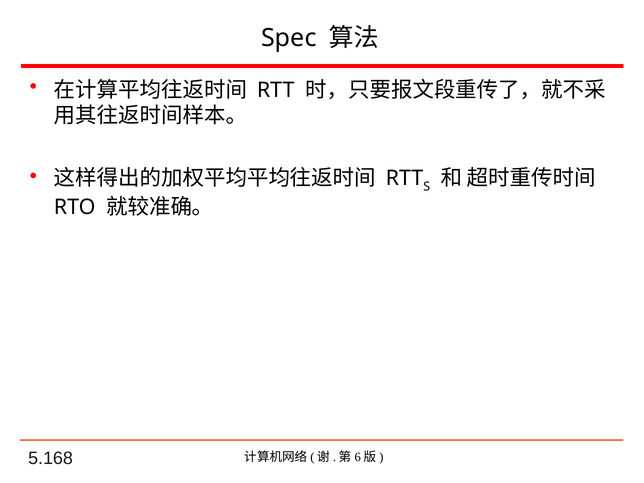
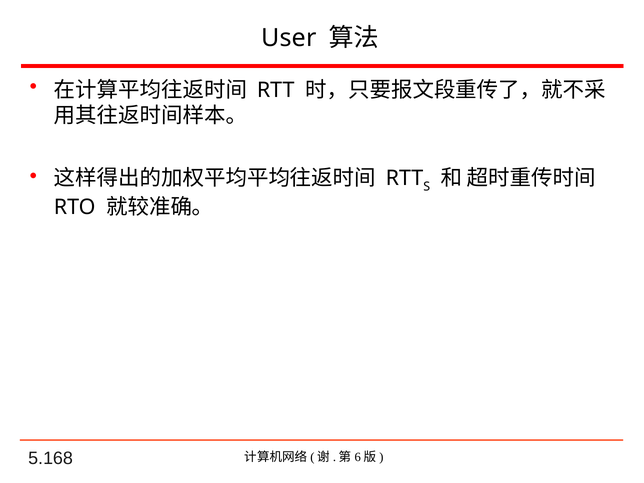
Spec: Spec -> User (289, 38)
